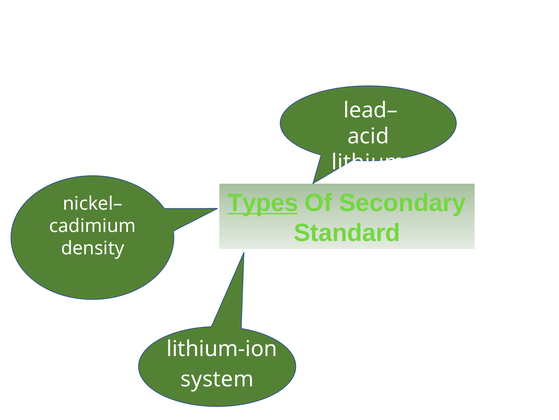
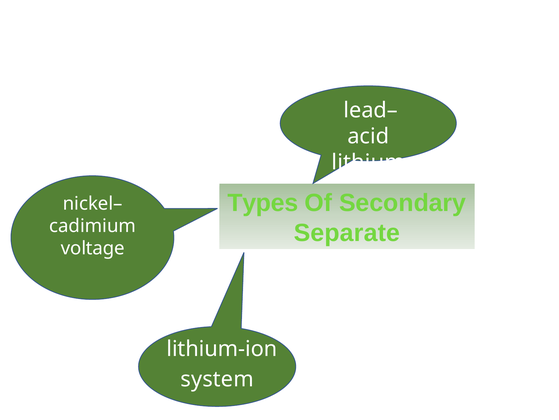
Types underline: present -> none (263, 203)
Standard: Standard -> Separate (347, 232)
density: density -> voltage (93, 248)
